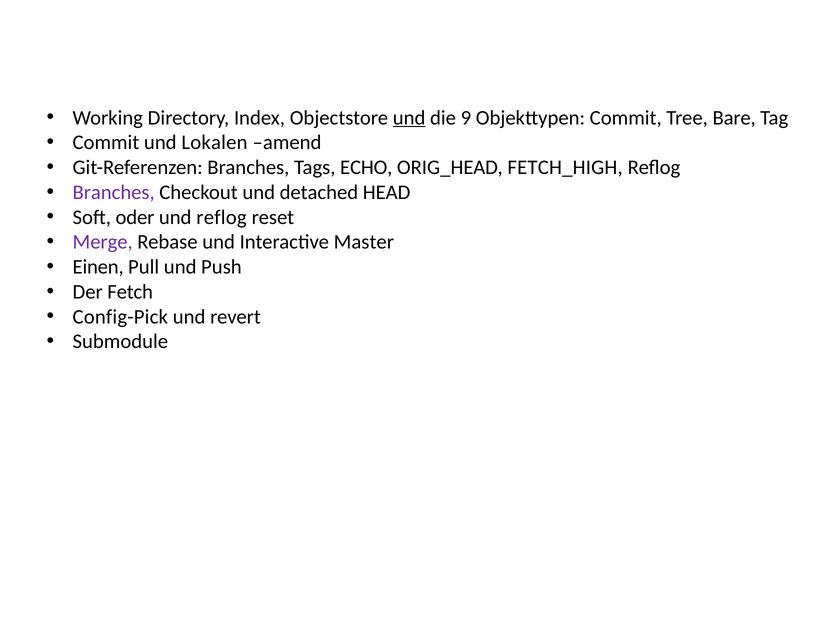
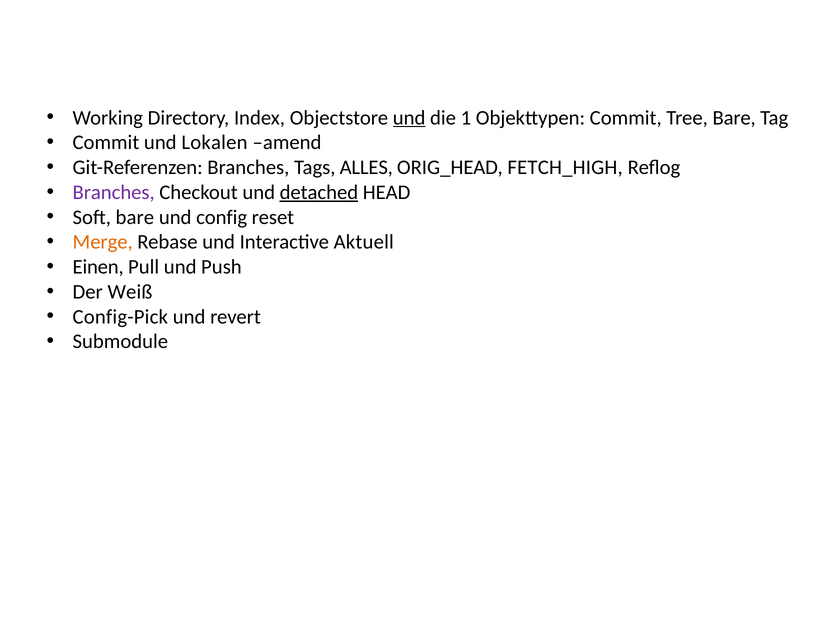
9: 9 -> 1 (466, 118)
ECHO: ECHO -> ALLES (366, 167)
detached underline: none -> present (319, 192)
Soft oder: oder -> bare (135, 217)
und reflog: reflog -> config (222, 217)
Merge colour: purple -> orange (103, 242)
Master: Master -> Aktuell (364, 242)
Fetch: Fetch -> Weiß (130, 292)
